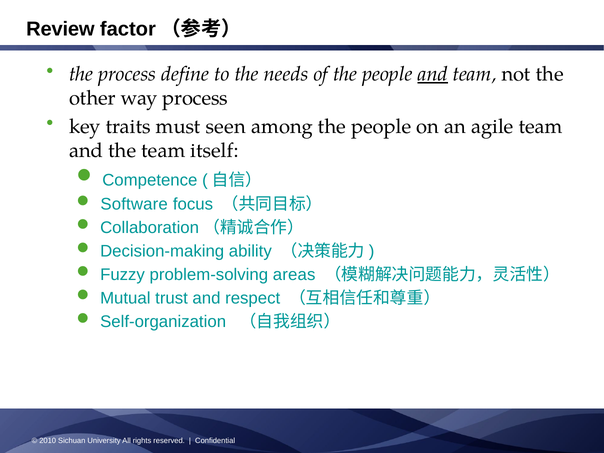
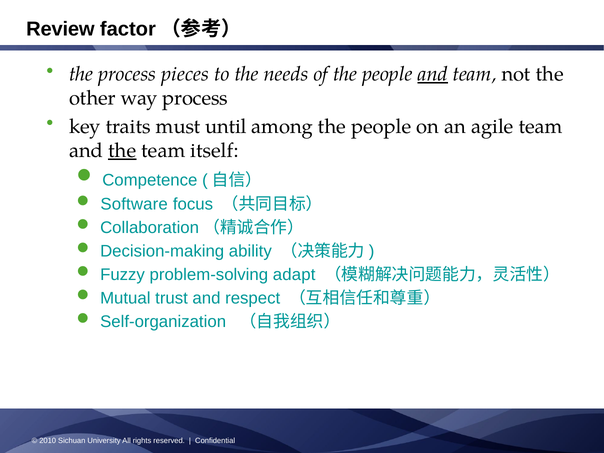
define: define -> pieces (185, 74)
seen: seen -> until (226, 127)
the underline: none -> present (122, 151)
areas: areas -> adapt (294, 275)
